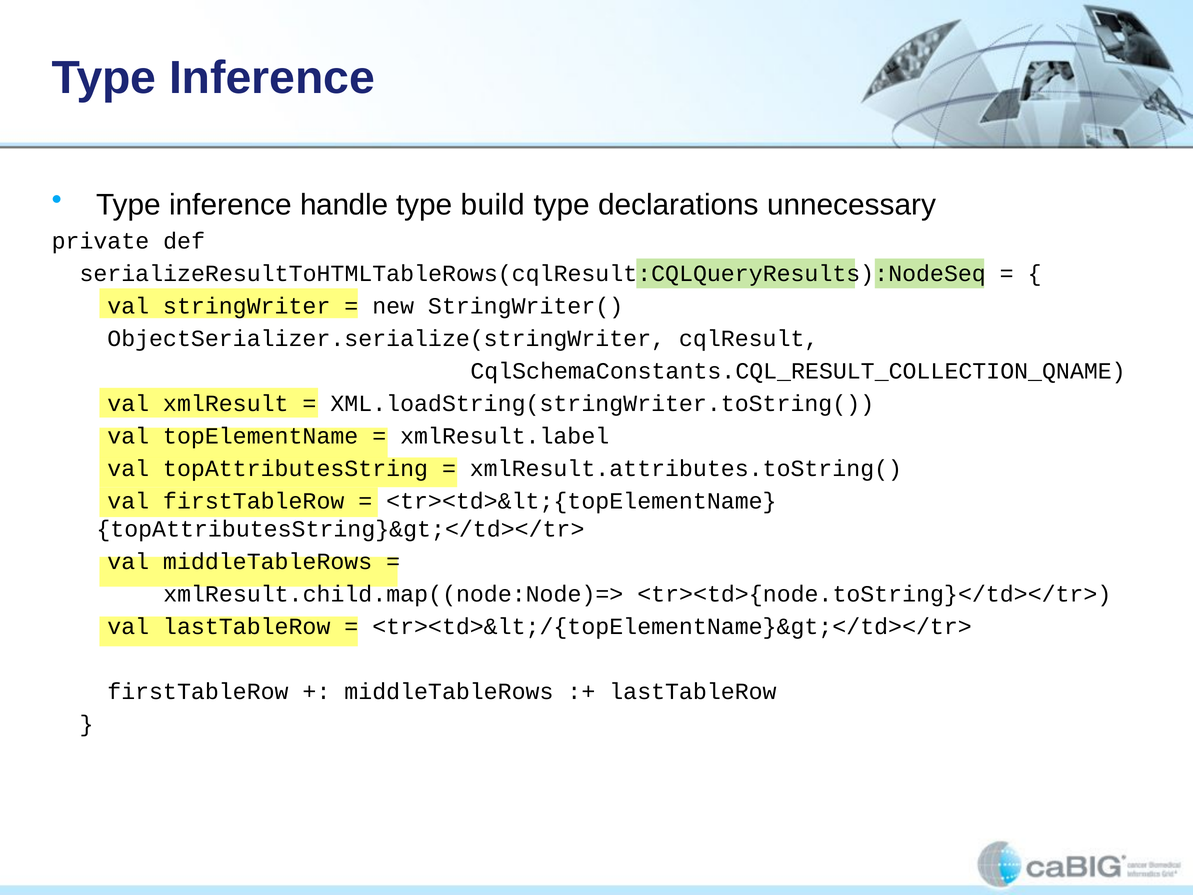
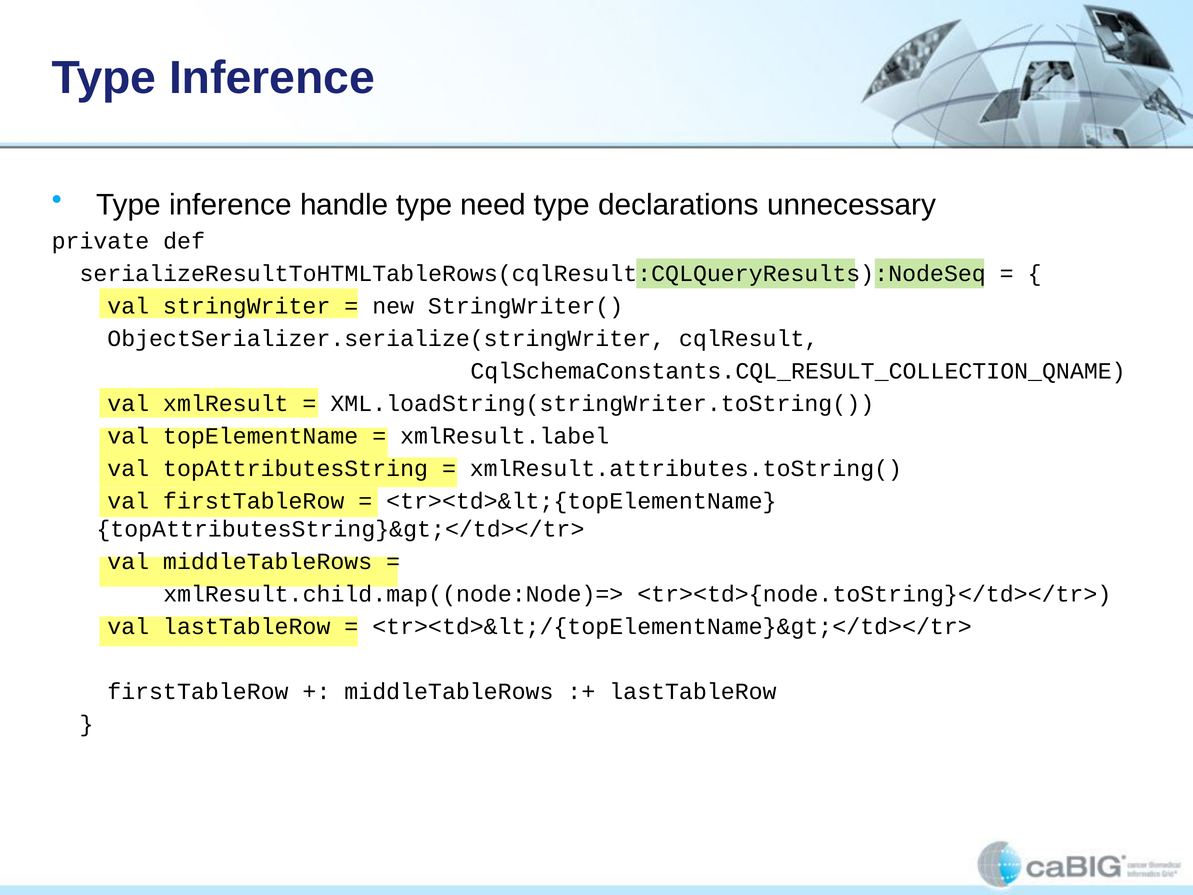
build: build -> need (493, 205)
